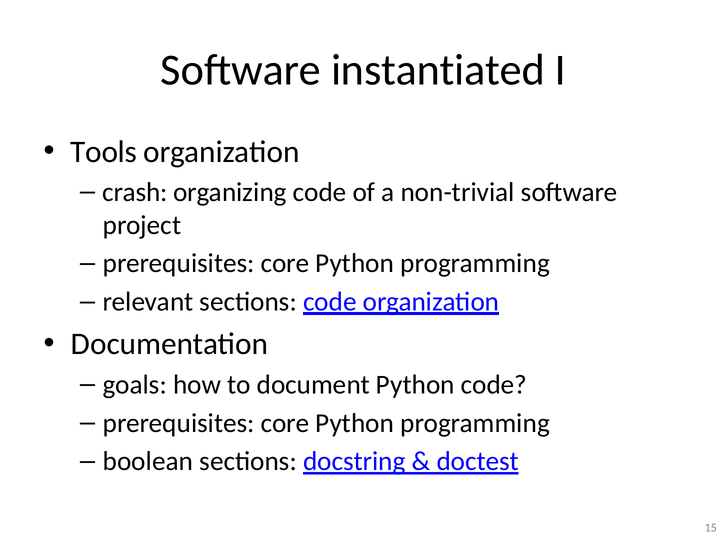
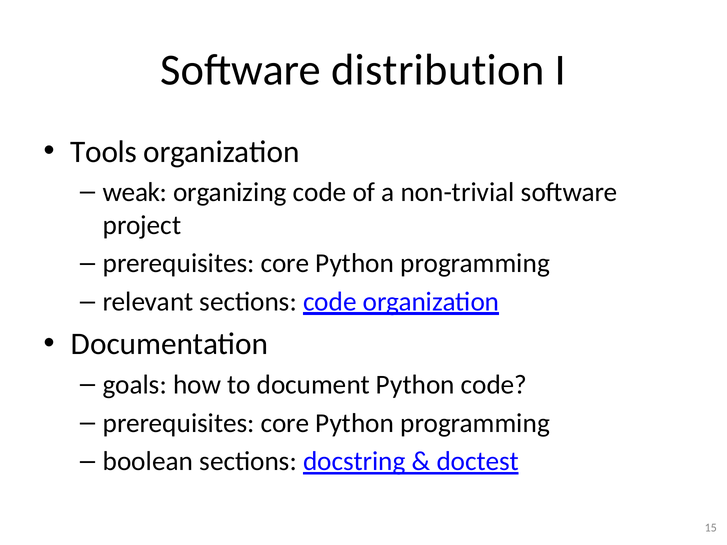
instantiated: instantiated -> distribution (438, 70)
crash: crash -> weak (135, 192)
